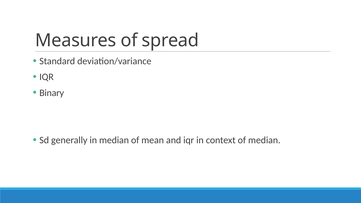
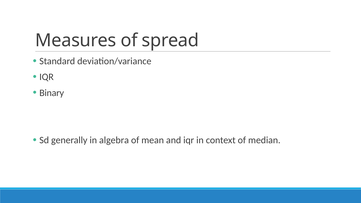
in median: median -> algebra (114, 140)
